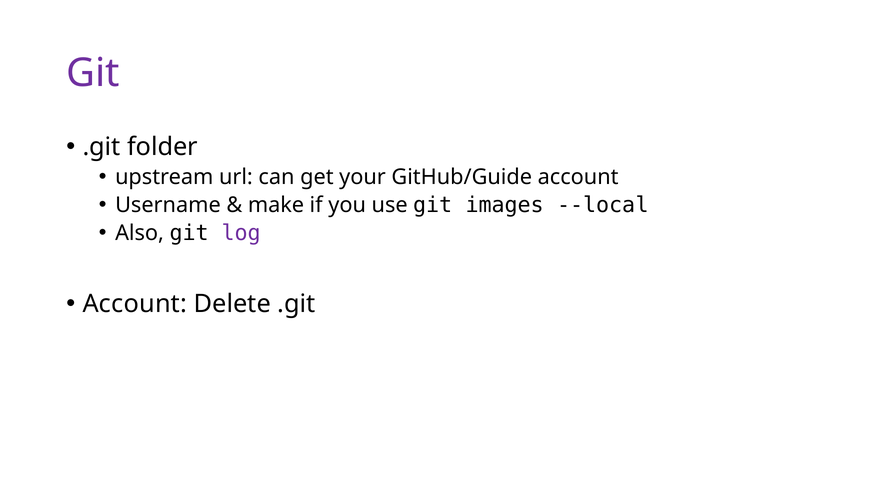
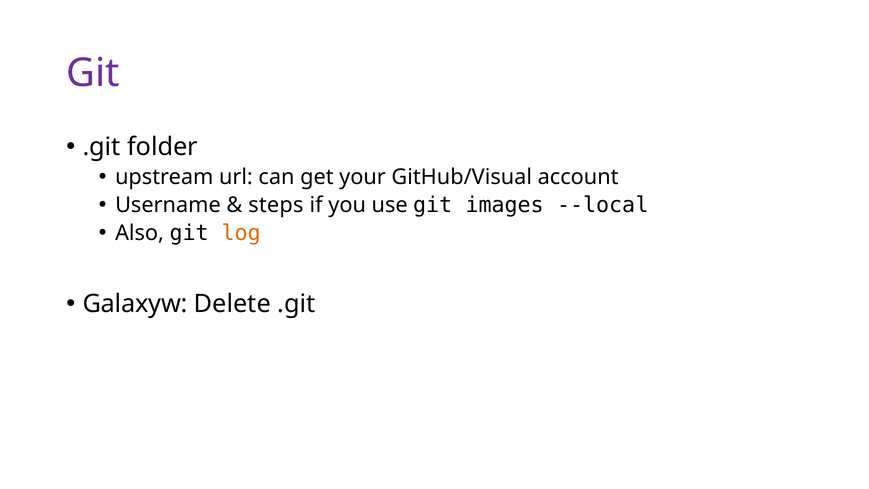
GitHub/Guide: GitHub/Guide -> GitHub/Visual (462, 177)
make: make -> steps (276, 205)
log colour: purple -> orange (241, 233)
Account: Account -> Galaxyw (135, 304)
